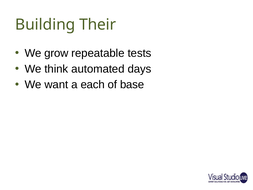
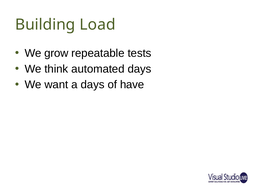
Their: Their -> Load (98, 24)
a each: each -> days (93, 85)
base: base -> have (132, 85)
